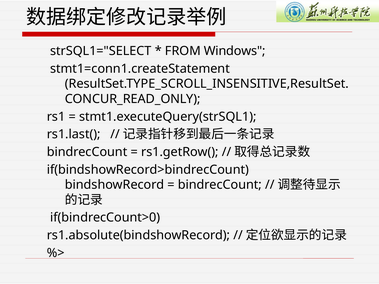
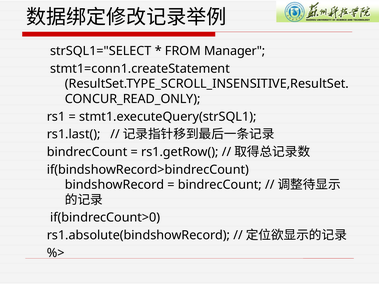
Windows: Windows -> Manager (235, 51)
